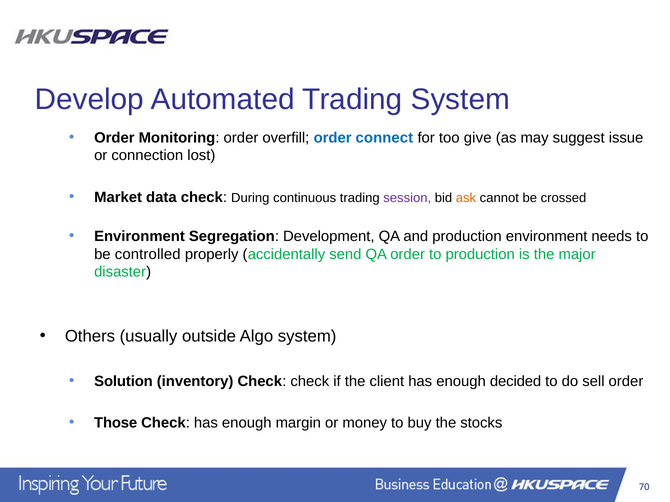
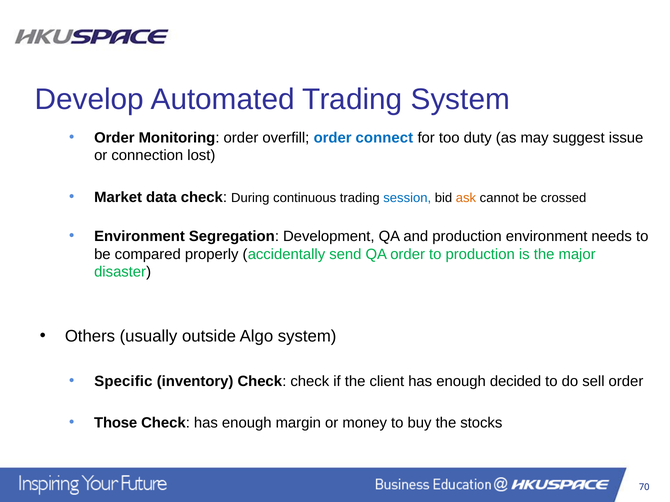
give: give -> duty (478, 138)
session colour: purple -> blue (407, 198)
controlled: controlled -> compared (148, 254)
Solution: Solution -> Specific (123, 382)
